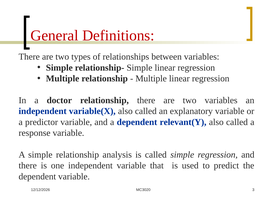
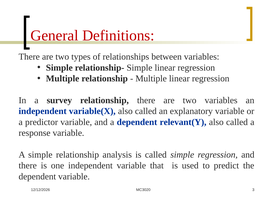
doctor: doctor -> survey (59, 101)
